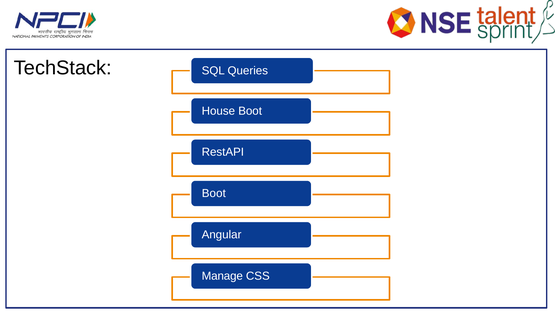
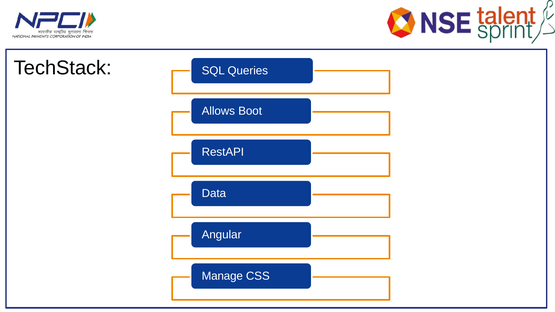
House: House -> Allows (218, 111)
Boot: Boot -> Data (214, 194)
